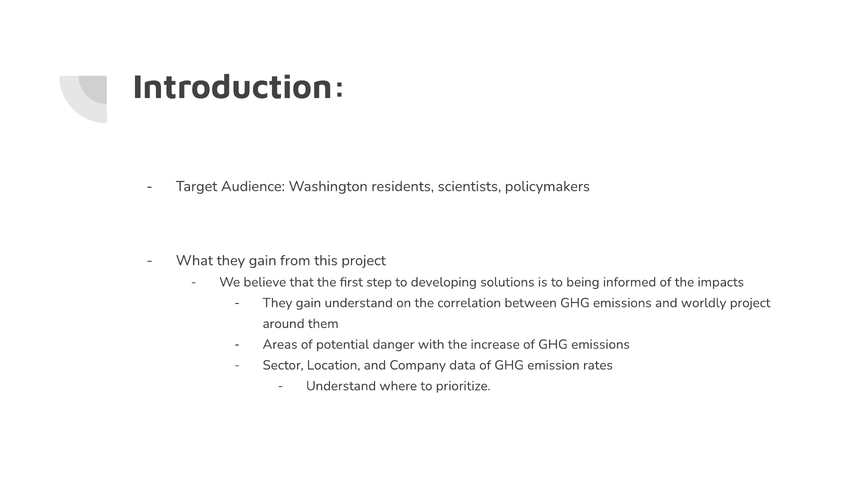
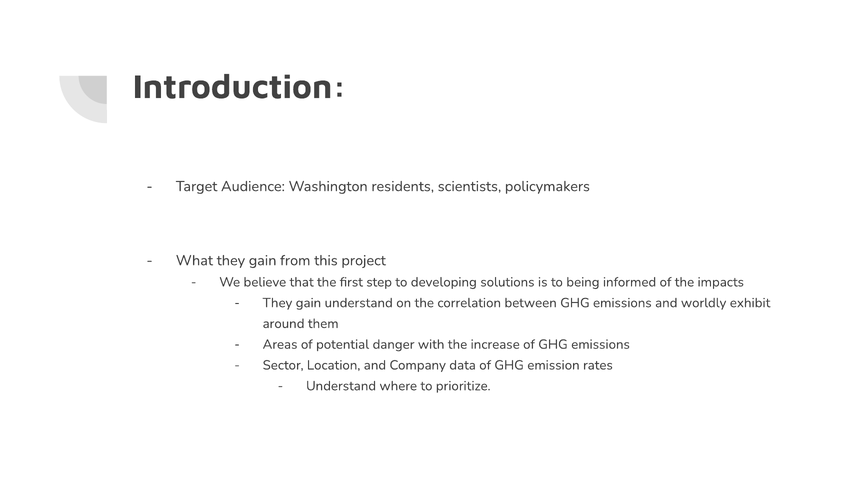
worldly project: project -> exhibit (750, 303)
